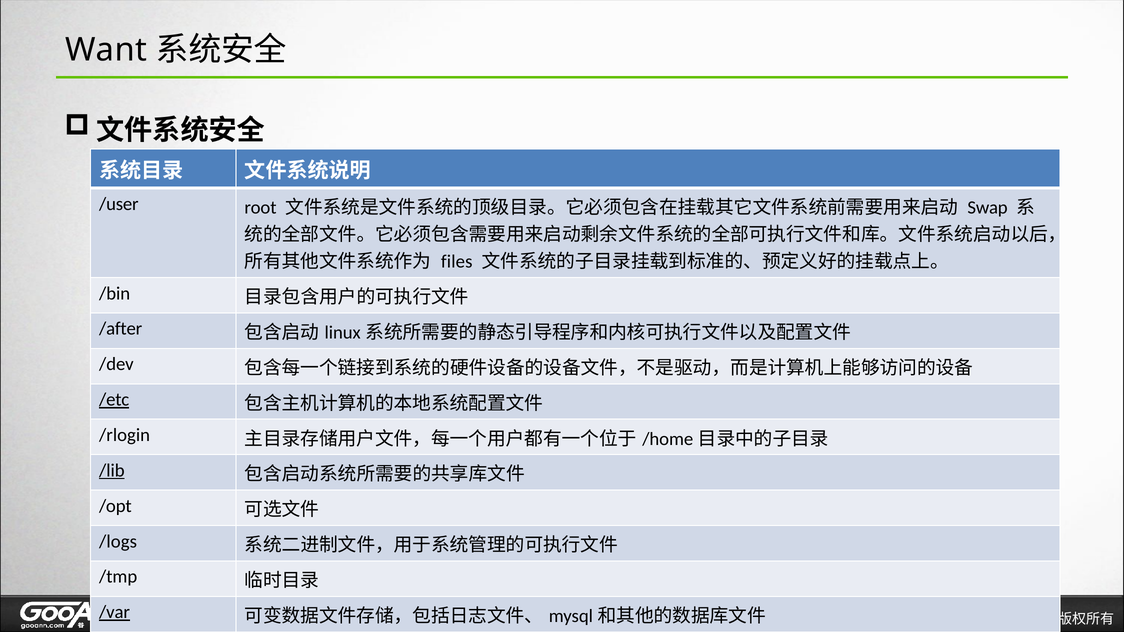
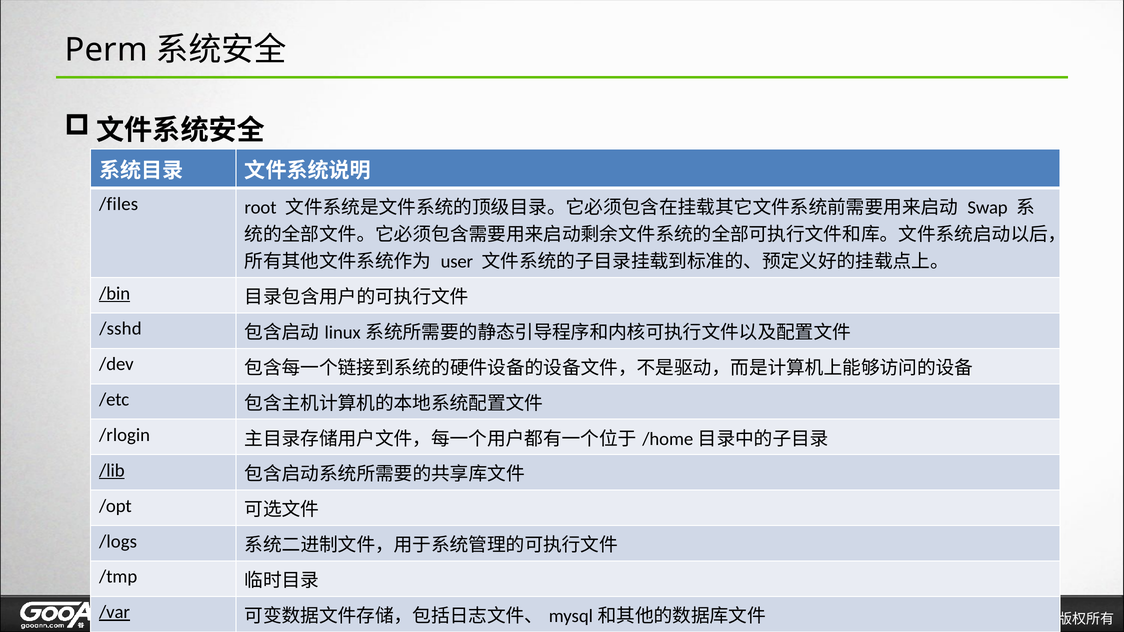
Want: Want -> Perm (106, 50)
/user: /user -> /files (119, 204)
files: files -> user (457, 262)
/bin underline: none -> present (115, 293)
/after: /after -> /sshd (120, 329)
/etc underline: present -> none (114, 400)
